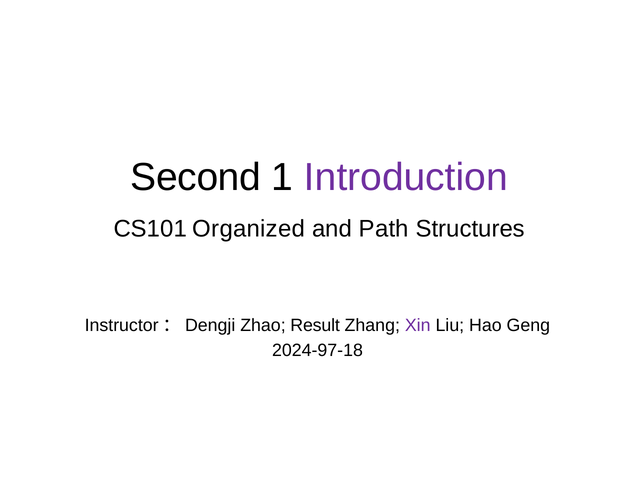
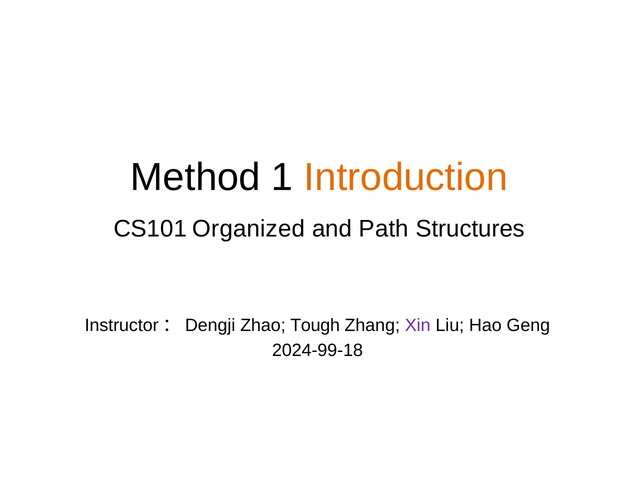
Second: Second -> Method (196, 177)
Introduction colour: purple -> orange (406, 177)
Result: Result -> Tough (315, 325)
2024-97-18: 2024-97-18 -> 2024-99-18 (317, 350)
